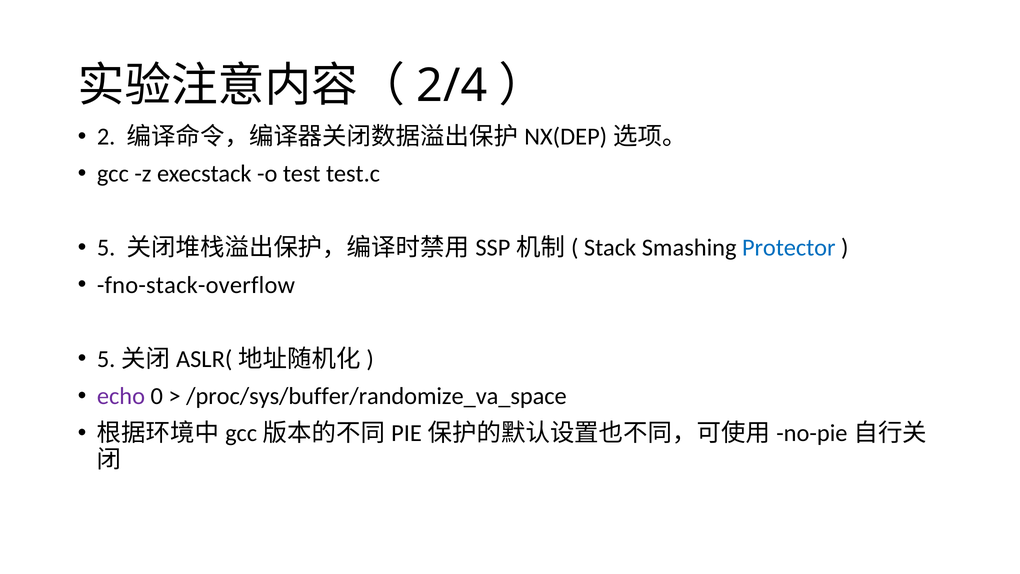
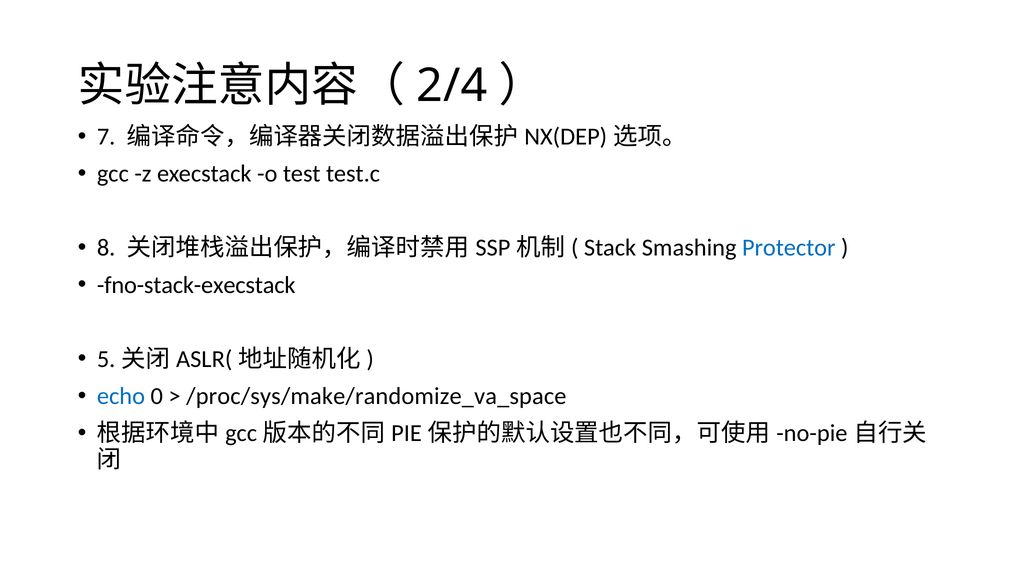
2: 2 -> 7 (106, 137)
5: 5 -> 8 (106, 248)
fno-stack-overflow: fno-stack-overflow -> fno-stack-execstack (196, 285)
echo colour: purple -> blue (121, 396)
/proc/sys/buffer/randomize_va_space: /proc/sys/buffer/randomize_va_space -> /proc/sys/make/randomize_va_space (376, 396)
